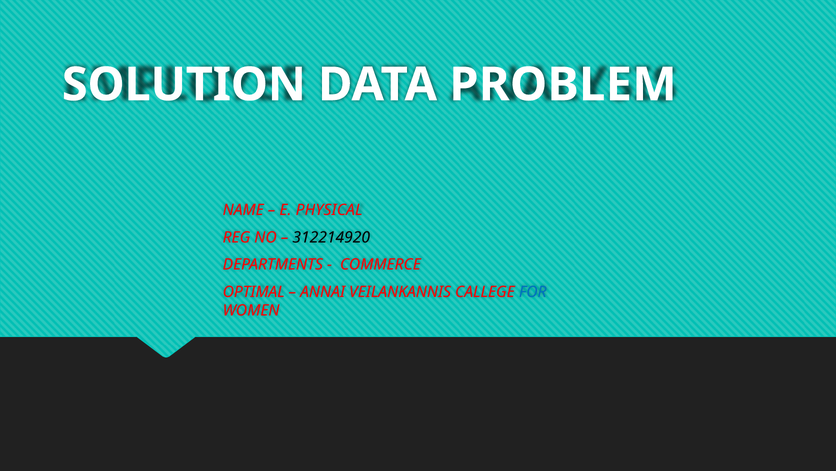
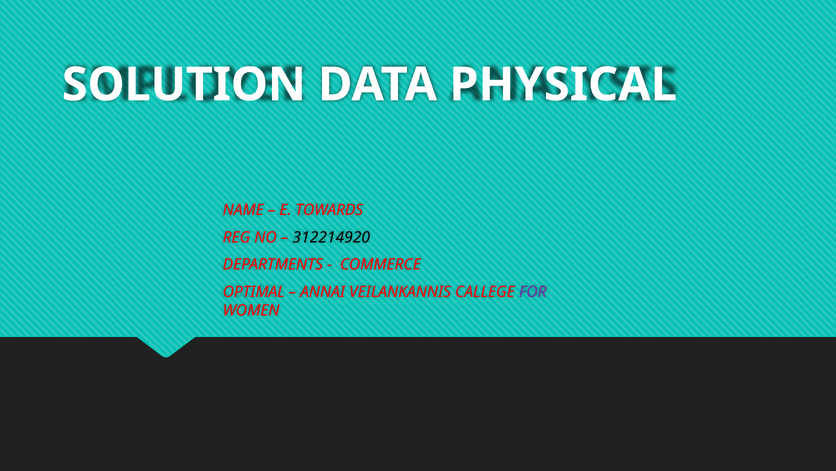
PROBLEM: PROBLEM -> PHYSICAL (563, 85)
PHYSICAL: PHYSICAL -> TOWARDS (329, 210)
FOR colour: blue -> purple (533, 291)
